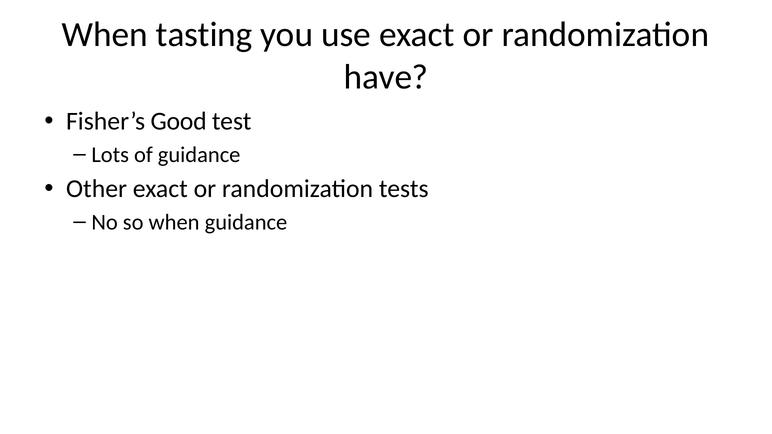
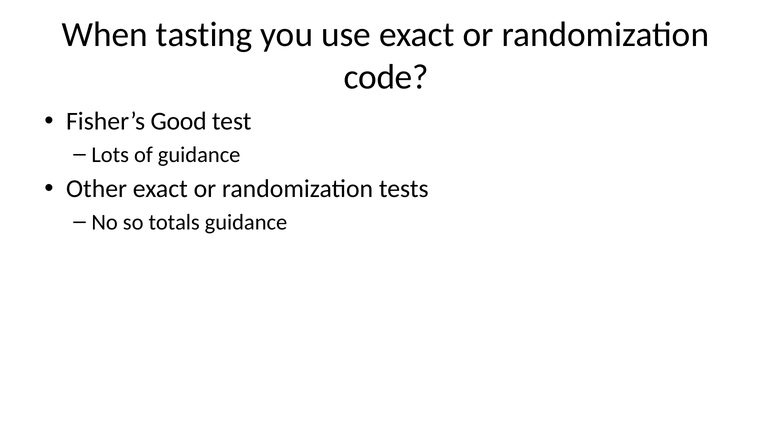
have: have -> code (386, 77)
so when: when -> totals (174, 222)
